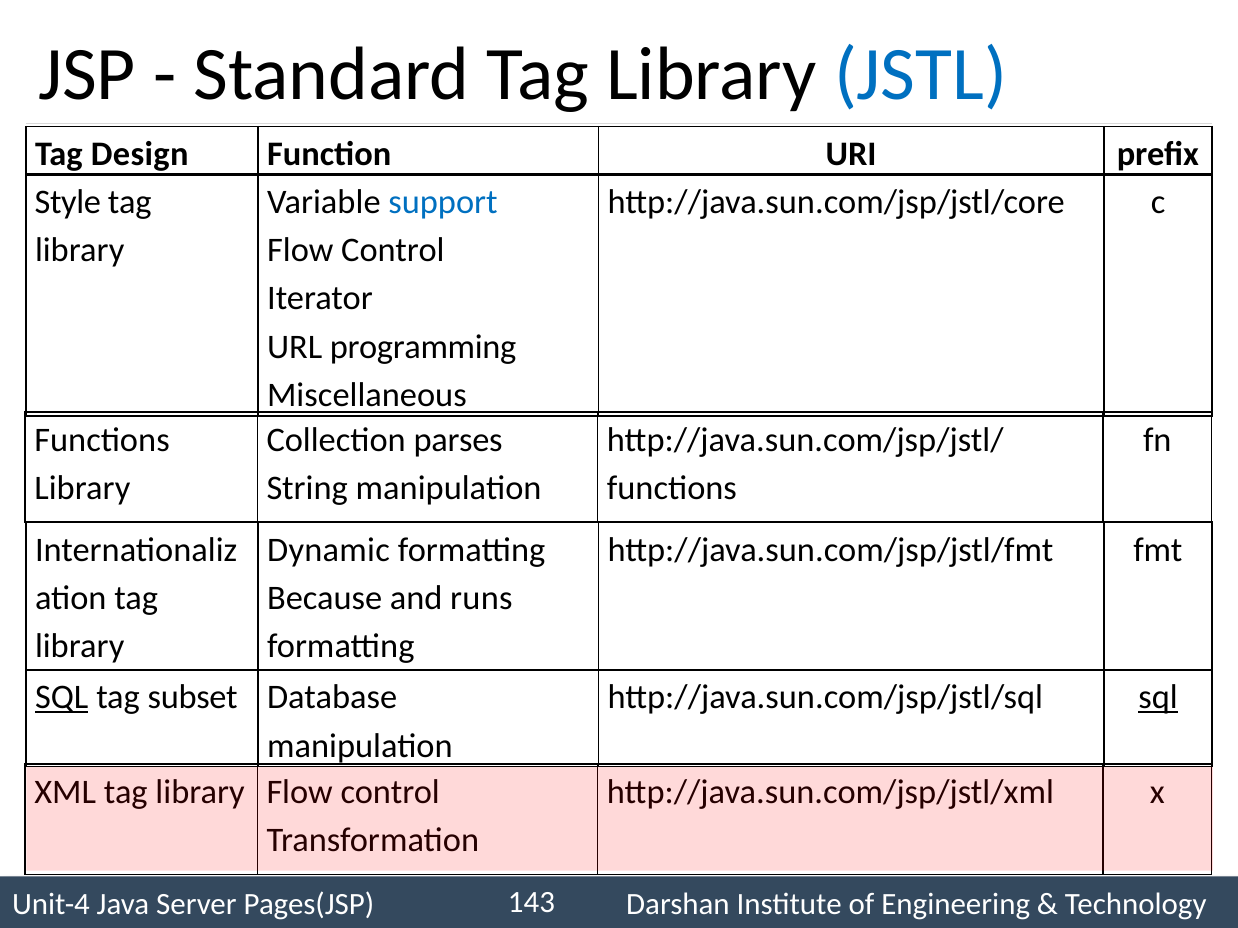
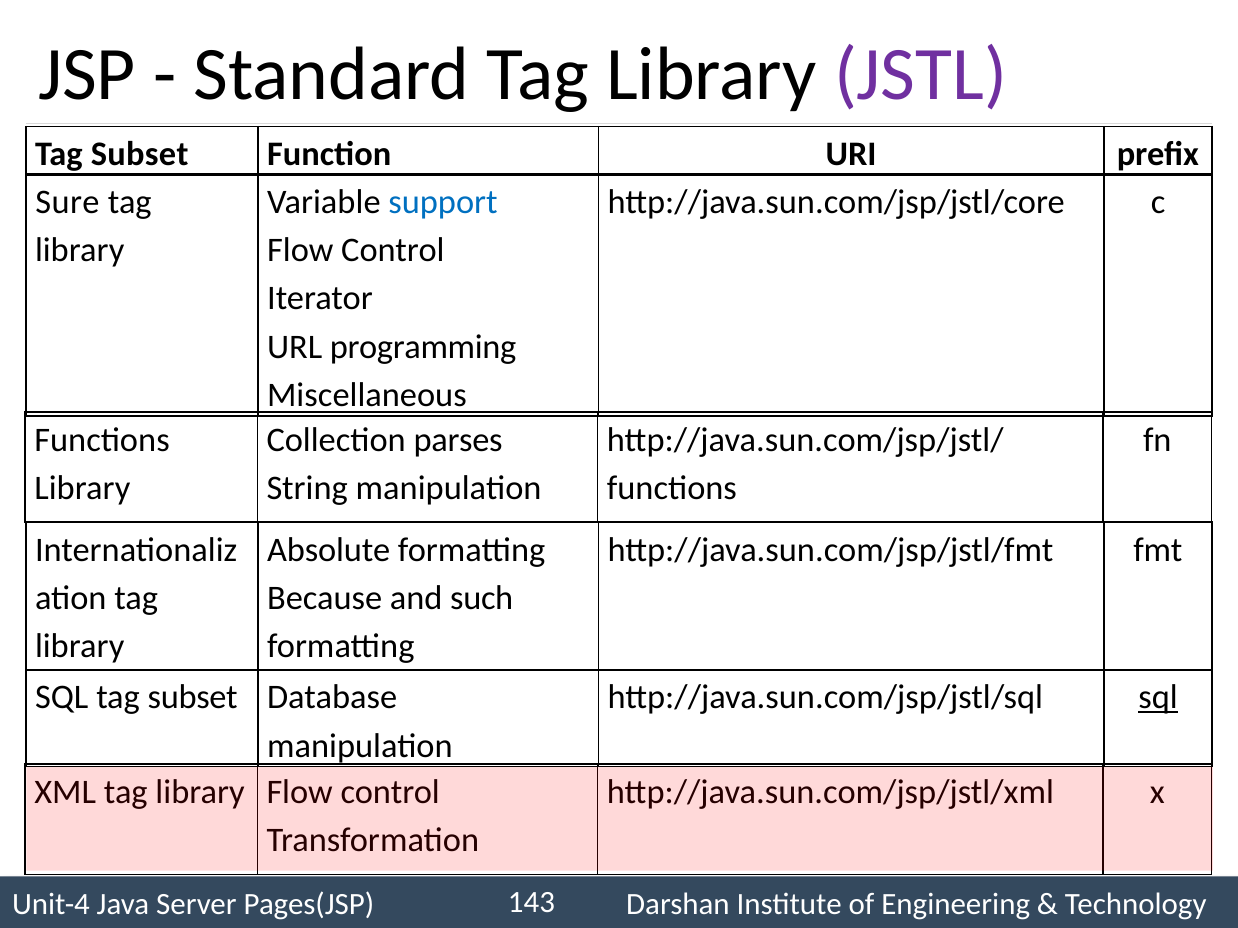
JSTL colour: blue -> purple (921, 74)
Design: Design -> Subset (140, 154)
Style: Style -> Sure (67, 202)
Dynamic: Dynamic -> Absolute (329, 550)
runs: runs -> such (482, 598)
SQL underline: present -> none (62, 698)
